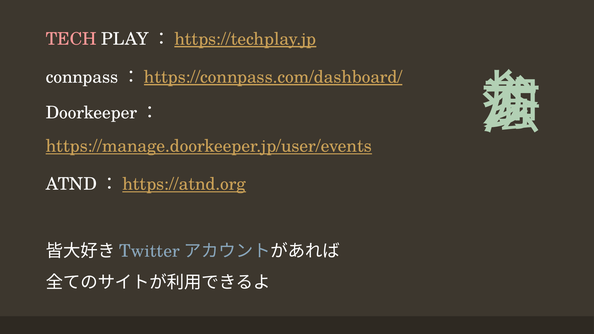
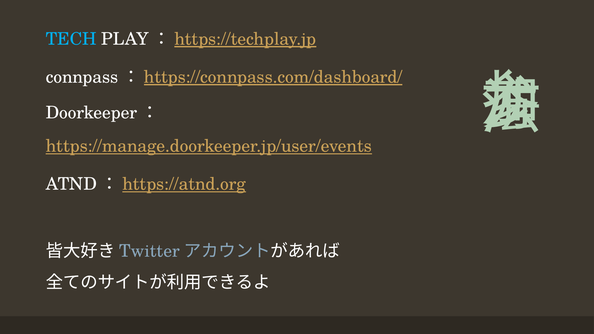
TECH colour: pink -> light blue (71, 39)
